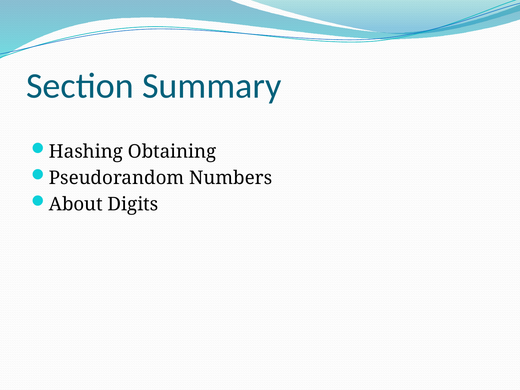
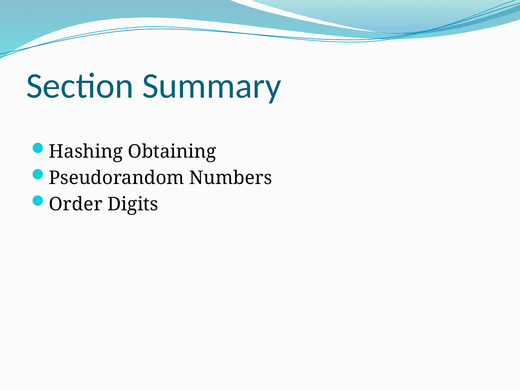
About: About -> Order (76, 204)
